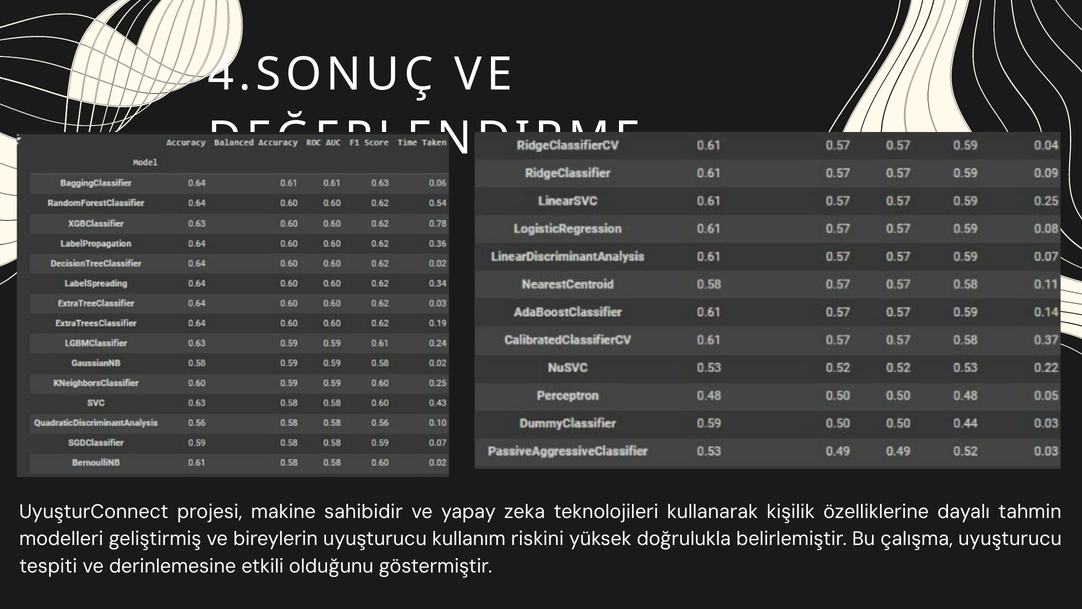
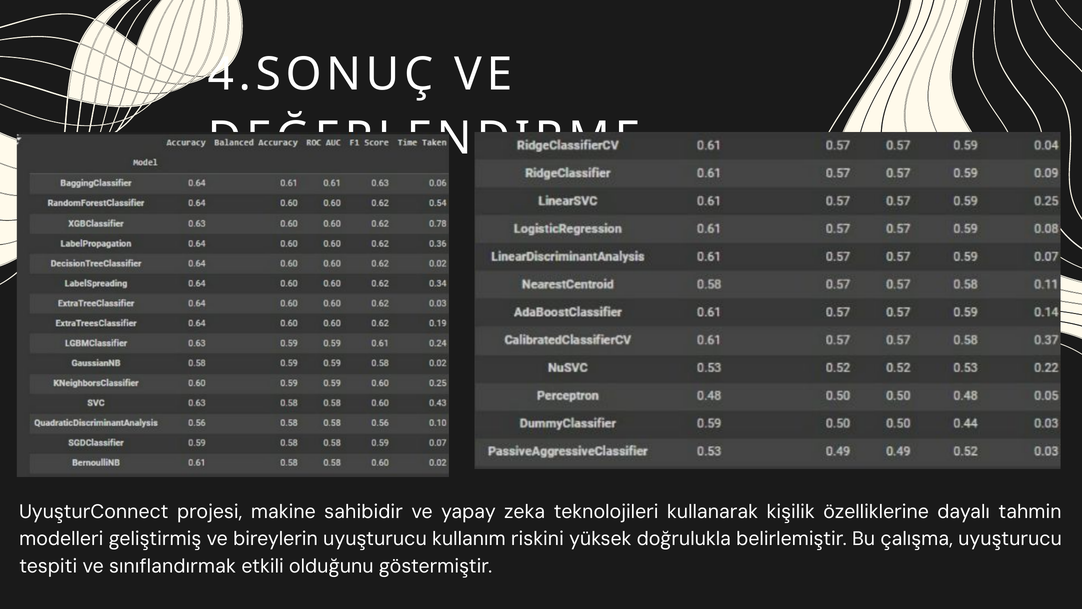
derinlemesine: derinlemesine -> sınıflandırmak (172, 566)
